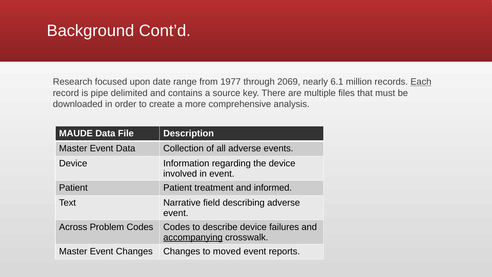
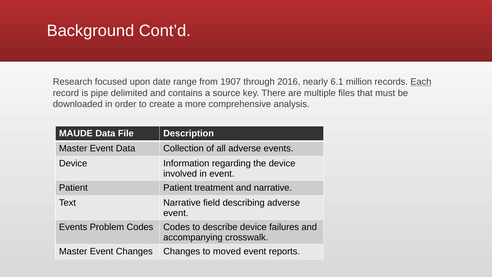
1977: 1977 -> 1907 (231, 82)
2069: 2069 -> 2016 (289, 82)
and informed: informed -> narrative (273, 188)
Across: Across -> Events (73, 227)
accompanying underline: present -> none (193, 237)
